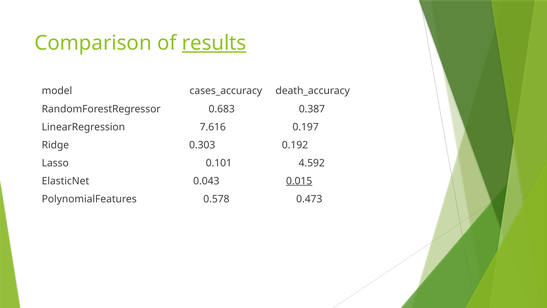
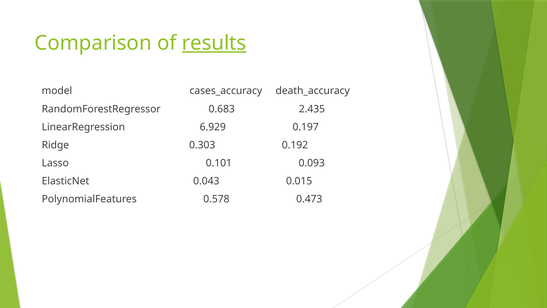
0.387: 0.387 -> 2.435 (312, 109)
7.616: 7.616 -> 6.929 (213, 127)
4.592: 4.592 -> 0.093 (312, 163)
0.015 underline: present -> none (299, 181)
